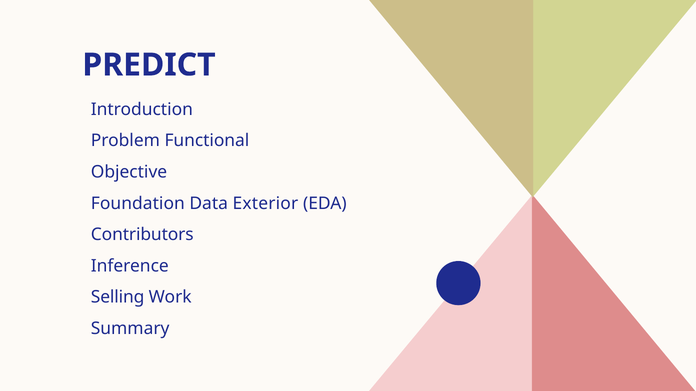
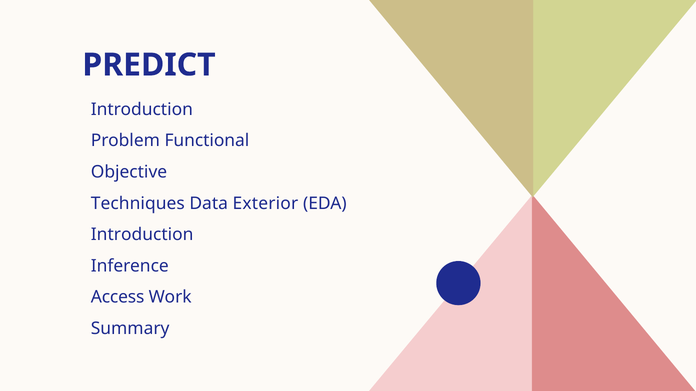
Foundation: Foundation -> Techniques (138, 204)
Contributors: Contributors -> Introduction (142, 235)
Selling: Selling -> Access (118, 298)
